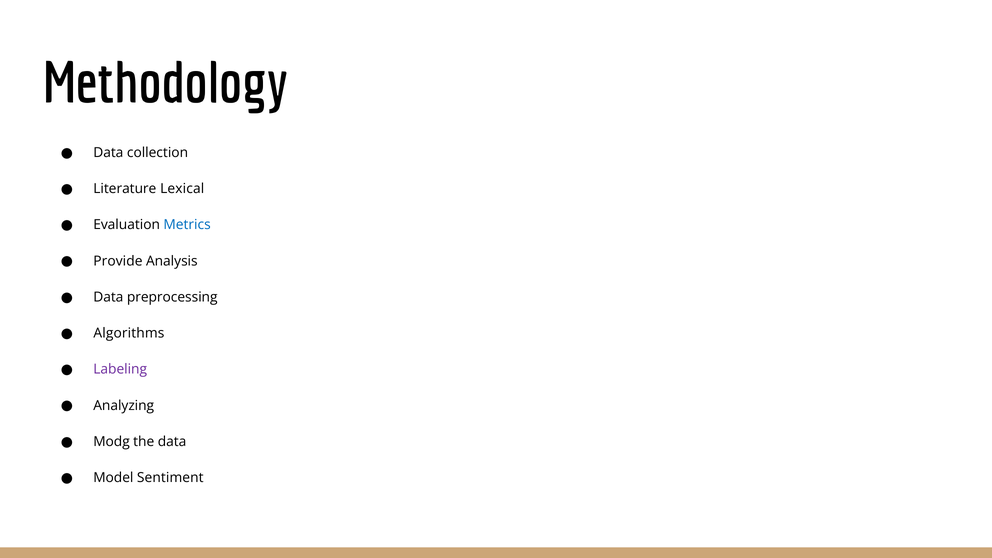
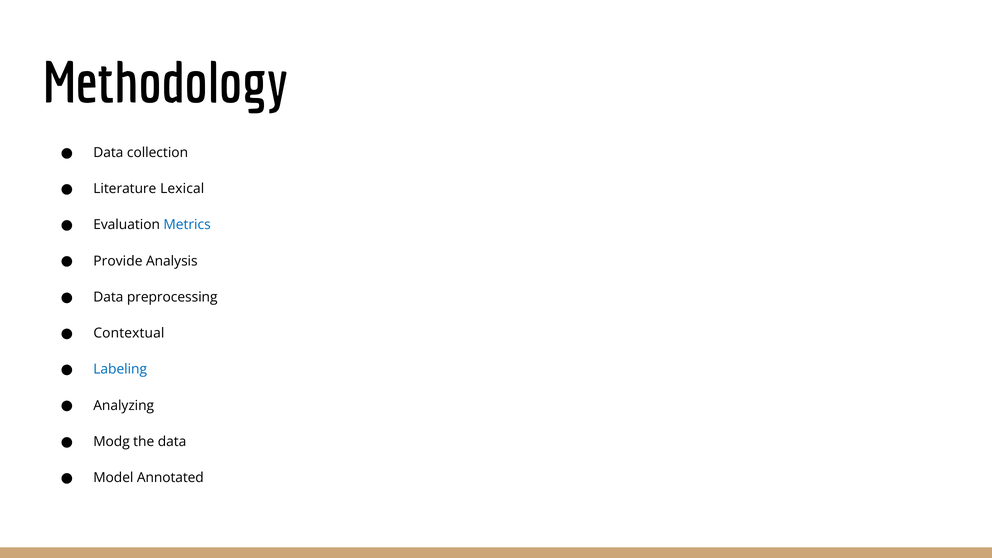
Algorithms: Algorithms -> Contextual (129, 333)
Labeling colour: purple -> blue (120, 369)
Sentiment: Sentiment -> Annotated (170, 478)
